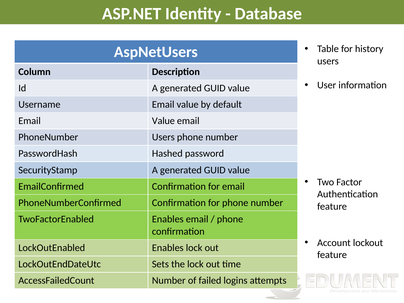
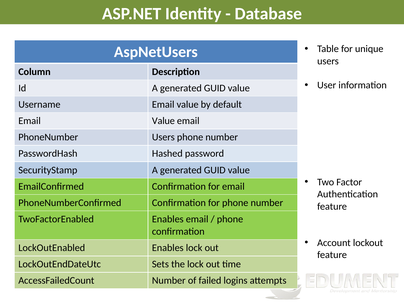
history: history -> unique (369, 49)
